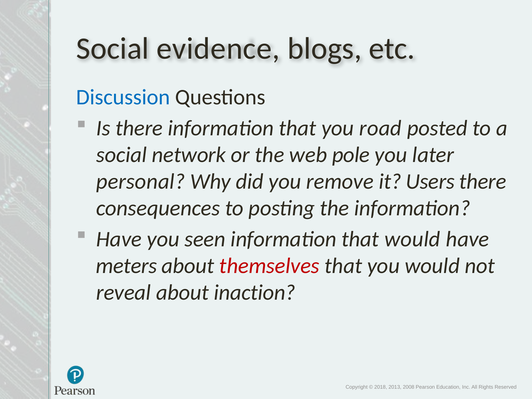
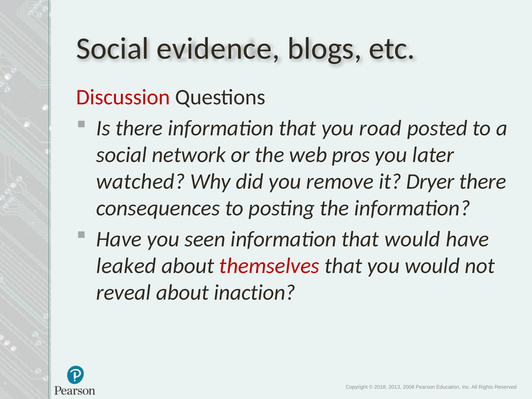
Discussion colour: blue -> red (123, 97)
pole: pole -> pros (351, 155)
personal: personal -> watched (141, 182)
Users: Users -> Dryer (430, 182)
meters: meters -> leaked (126, 266)
